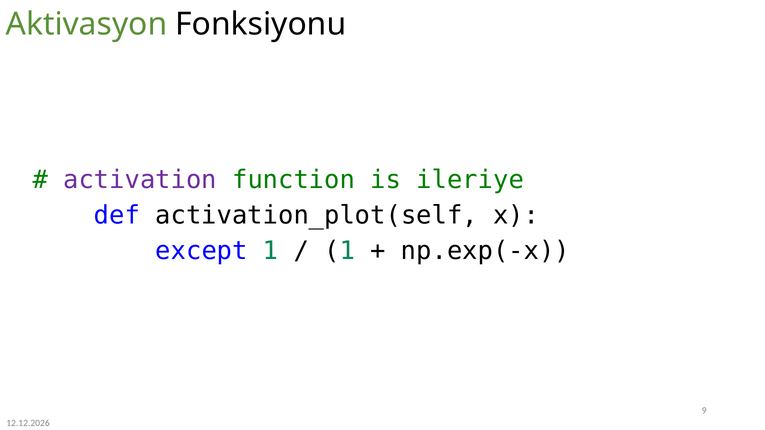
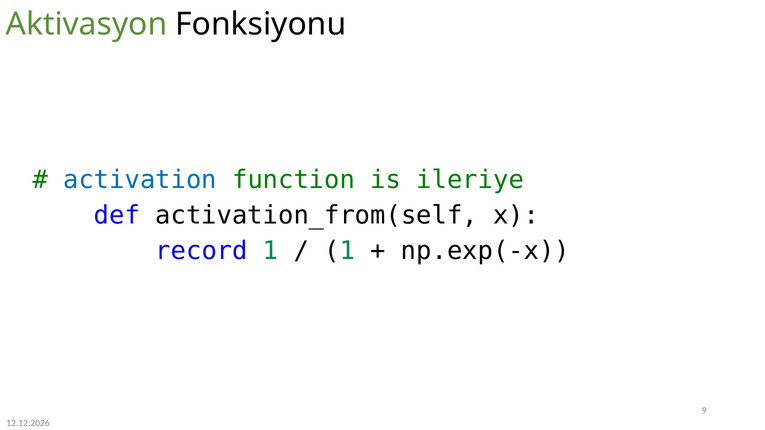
activation colour: purple -> blue (140, 180)
activation_plot(self: activation_plot(self -> activation_from(self (317, 216)
except: except -> record (202, 251)
